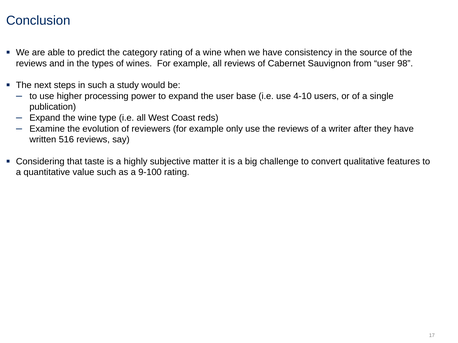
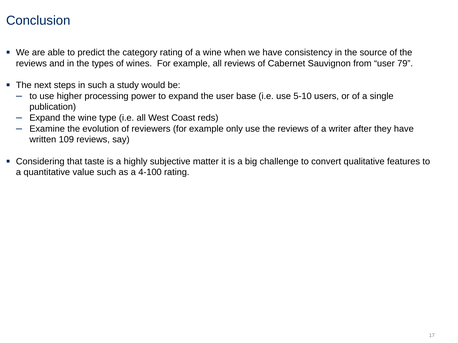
98: 98 -> 79 (405, 63)
4-10: 4-10 -> 5-10 (303, 96)
516: 516 -> 109 (66, 140)
9-100: 9-100 -> 4-100 (150, 173)
